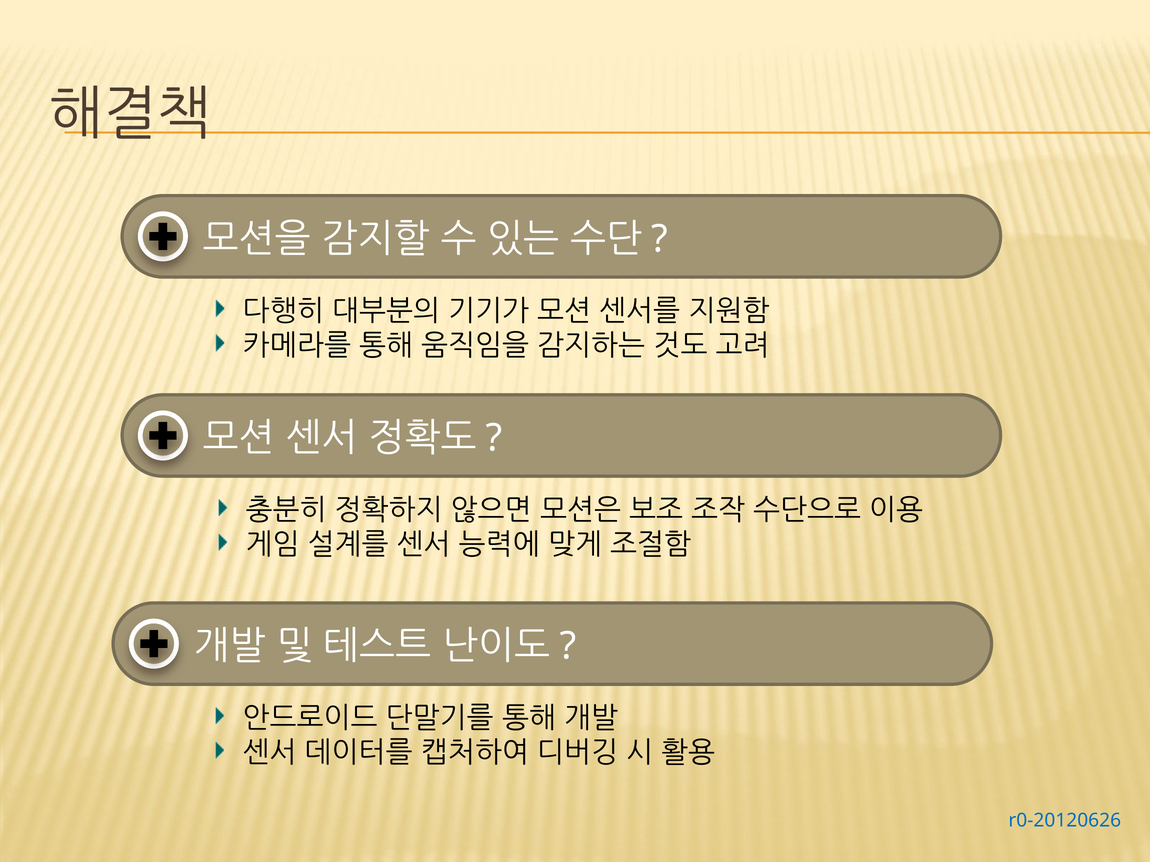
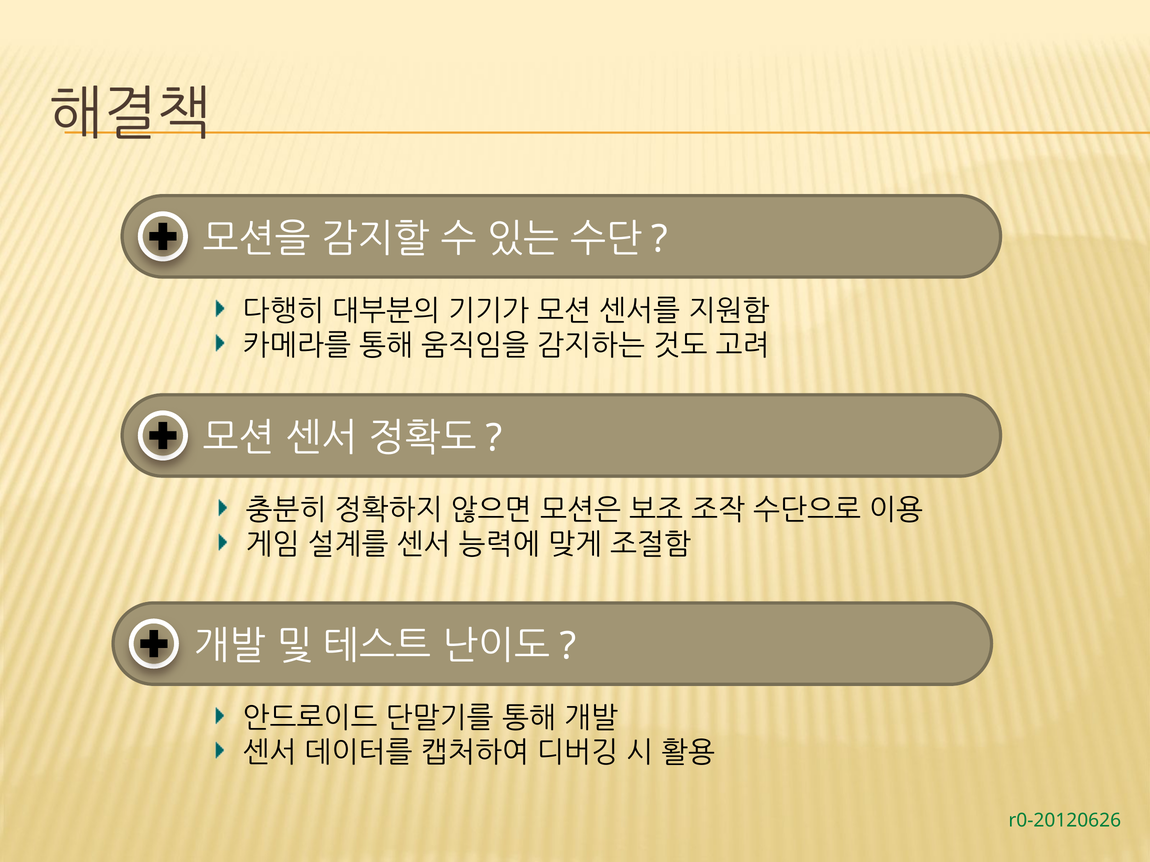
r0-20120626 colour: blue -> green (1065, 821)
